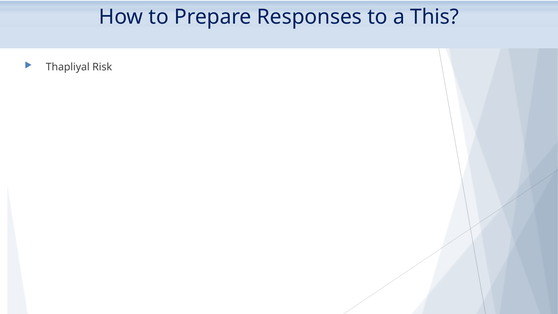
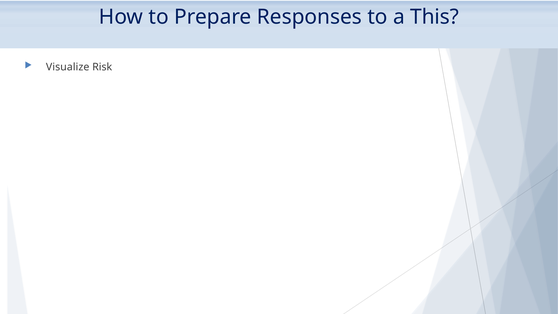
Thapliyal: Thapliyal -> Visualize (68, 67)
